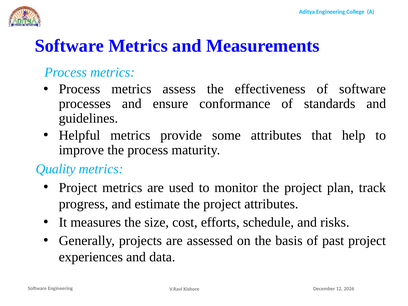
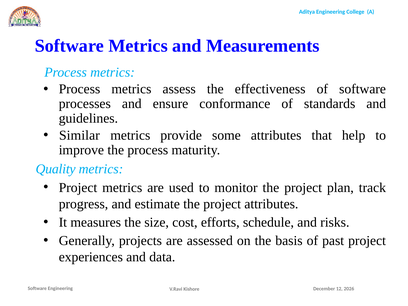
Helpful: Helpful -> Similar (79, 135)
